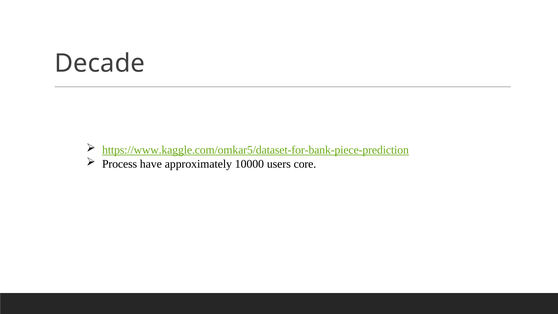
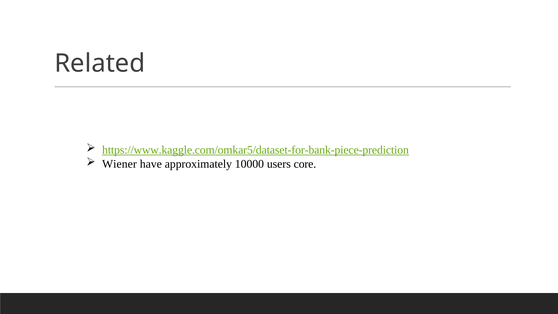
Decade: Decade -> Related (100, 63)
Process: Process -> Wiener (119, 164)
